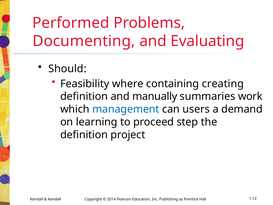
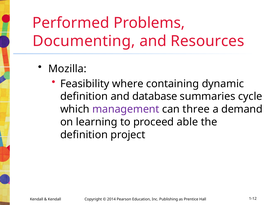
Evaluating: Evaluating -> Resources (207, 41)
Should: Should -> Mozilla (67, 69)
creating: creating -> dynamic (223, 84)
manually: manually -> database (155, 96)
work: work -> cycle (250, 96)
management colour: blue -> purple (126, 109)
users: users -> three (196, 109)
step: step -> able (187, 122)
